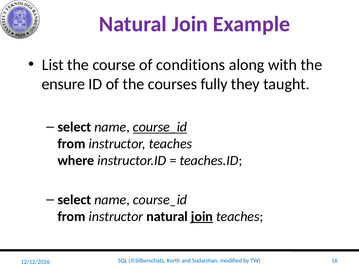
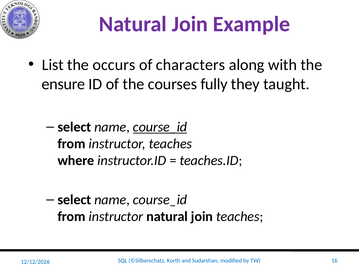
course: course -> occurs (114, 65)
conditions: conditions -> characters (191, 65)
join underline: present -> none (202, 216)
